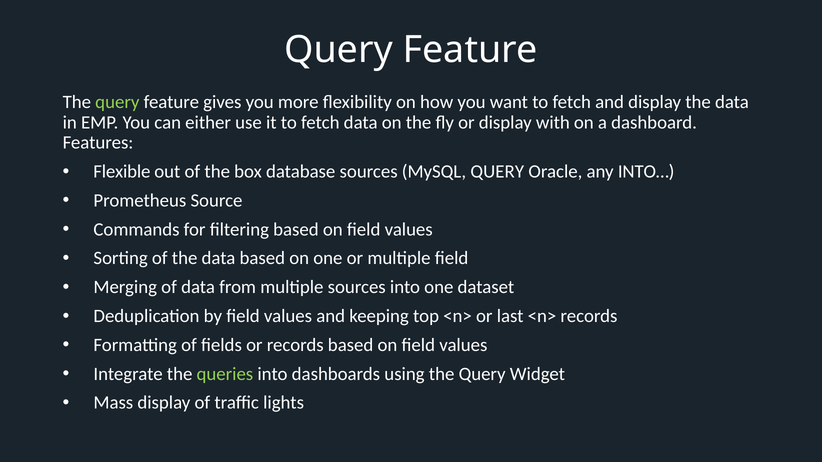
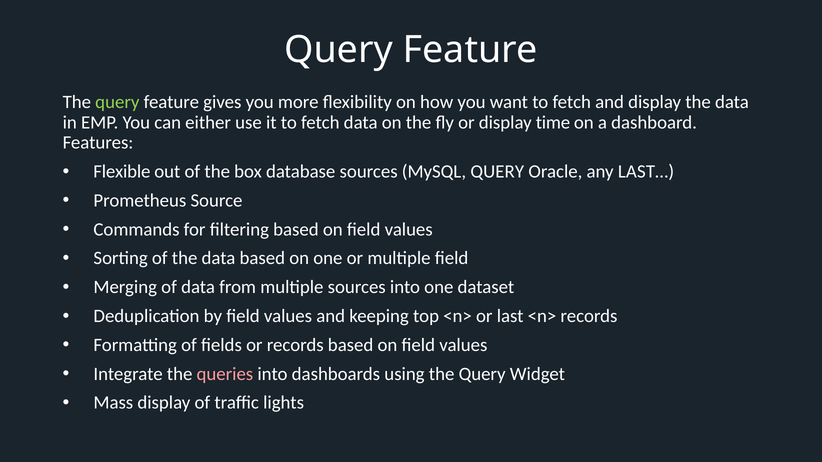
with: with -> time (553, 123)
INTO…: INTO… -> LAST… (646, 172)
queries colour: light green -> pink (225, 374)
